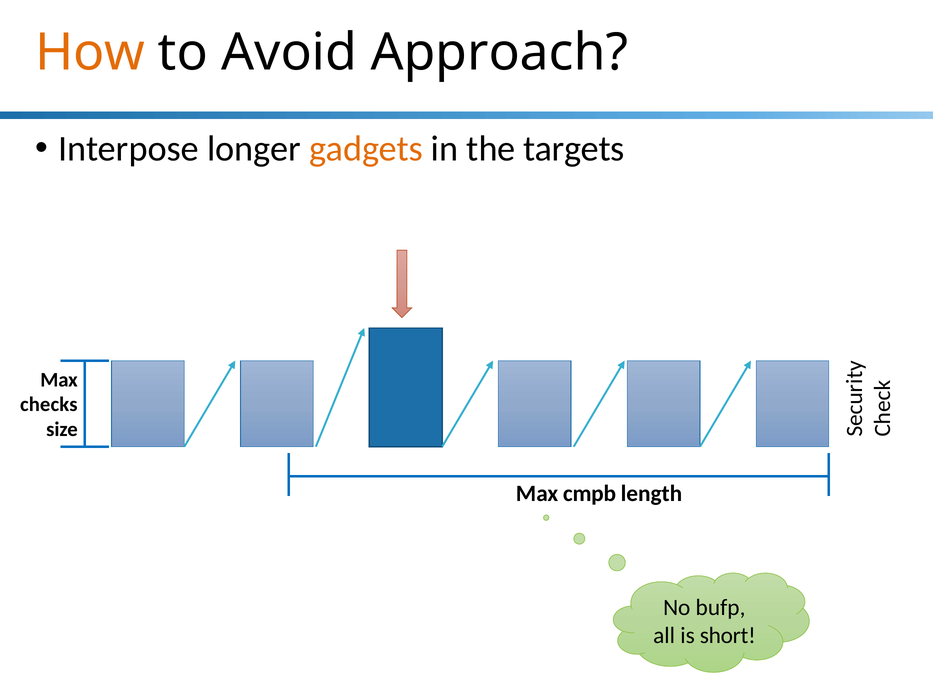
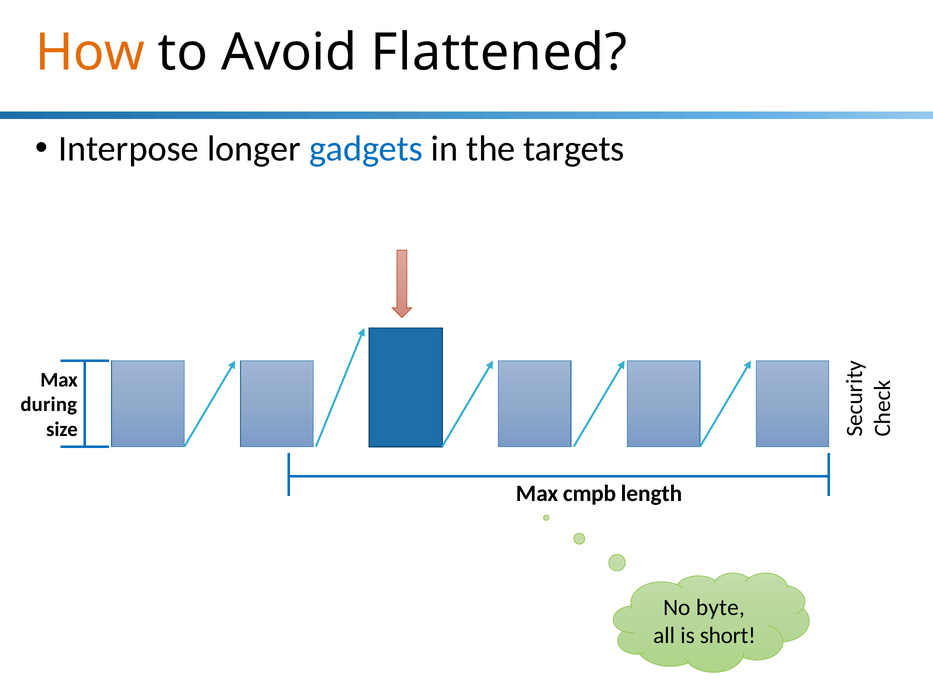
Approach: Approach -> Flattened (499, 53)
gadgets colour: orange -> blue (366, 149)
checks: checks -> during (49, 404)
bufp: bufp -> byte (720, 607)
